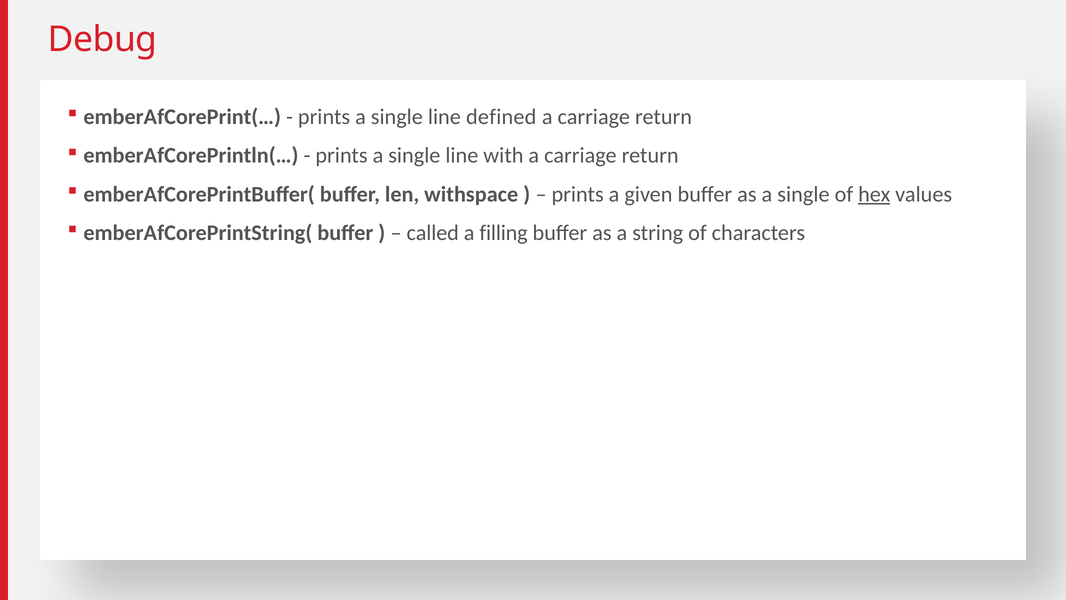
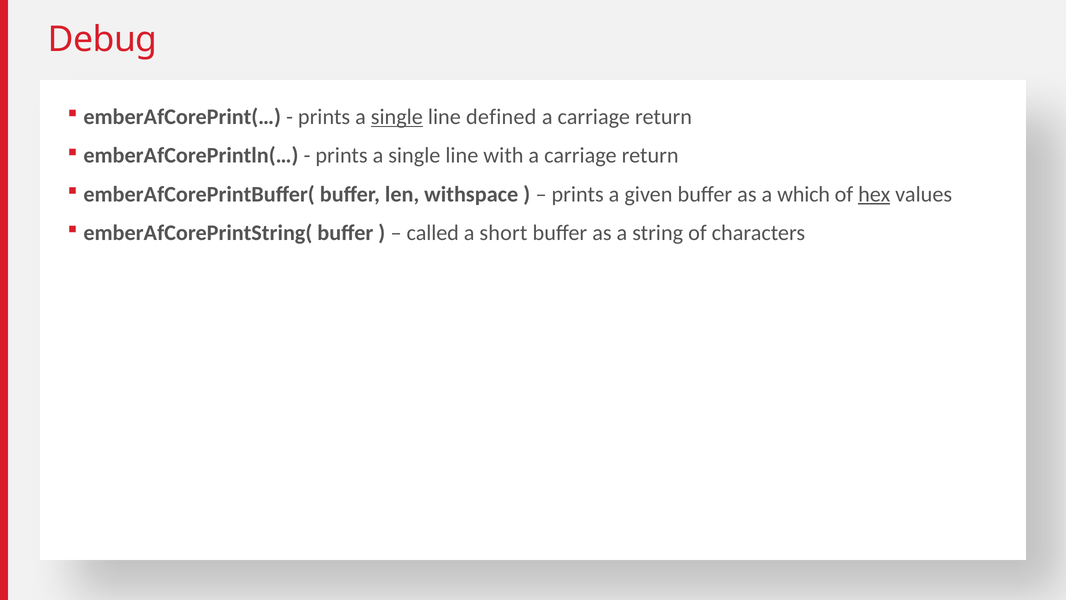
single underline: none -> present (397, 117)
as a single: single -> which (804, 194)
filling: filling -> short (503, 233)
